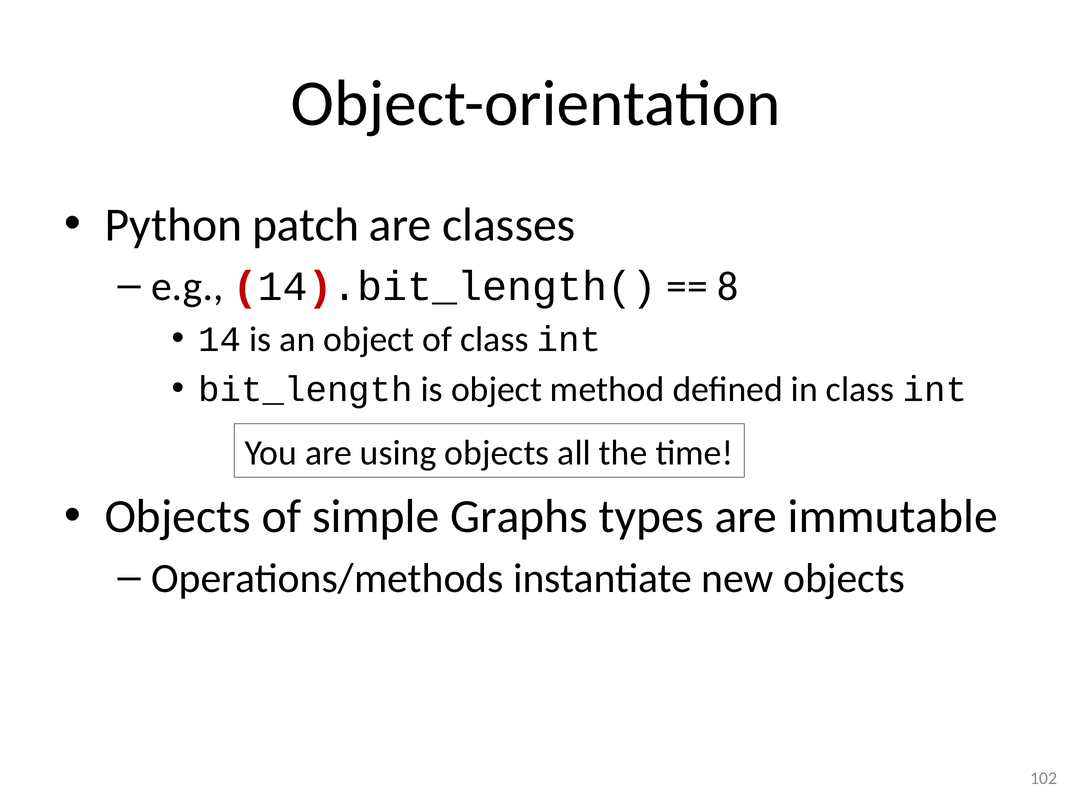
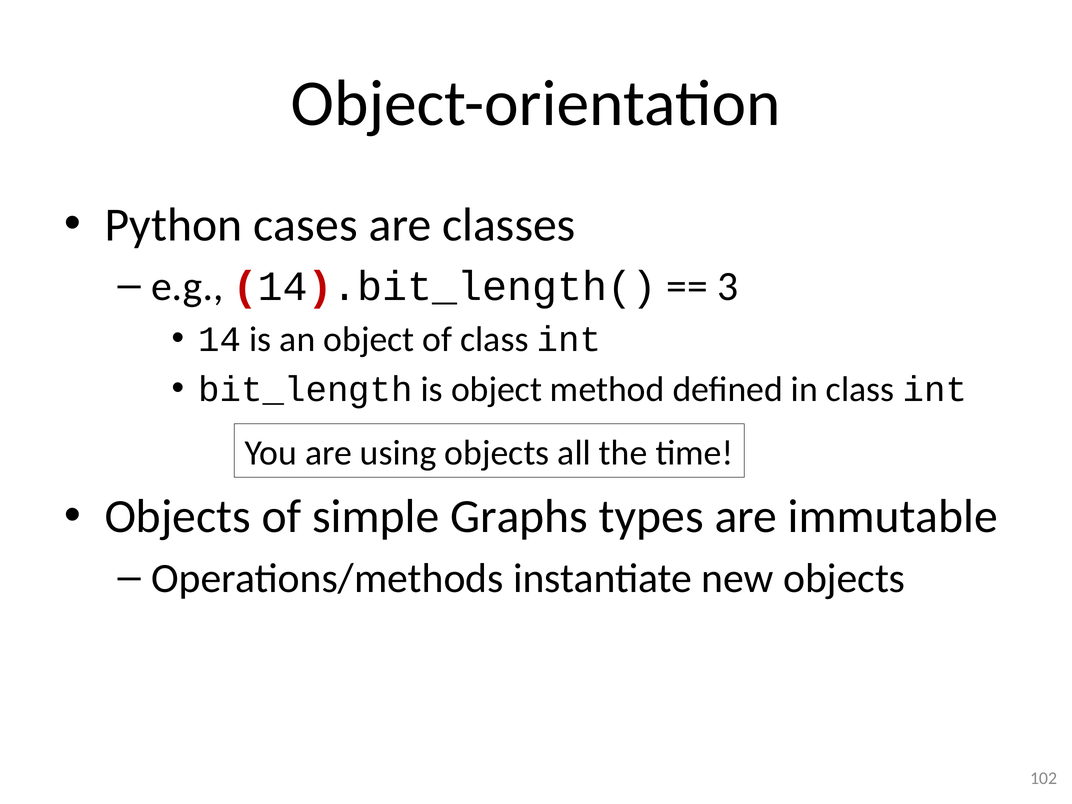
patch: patch -> cases (305, 225)
8: 8 -> 3 (728, 286)
